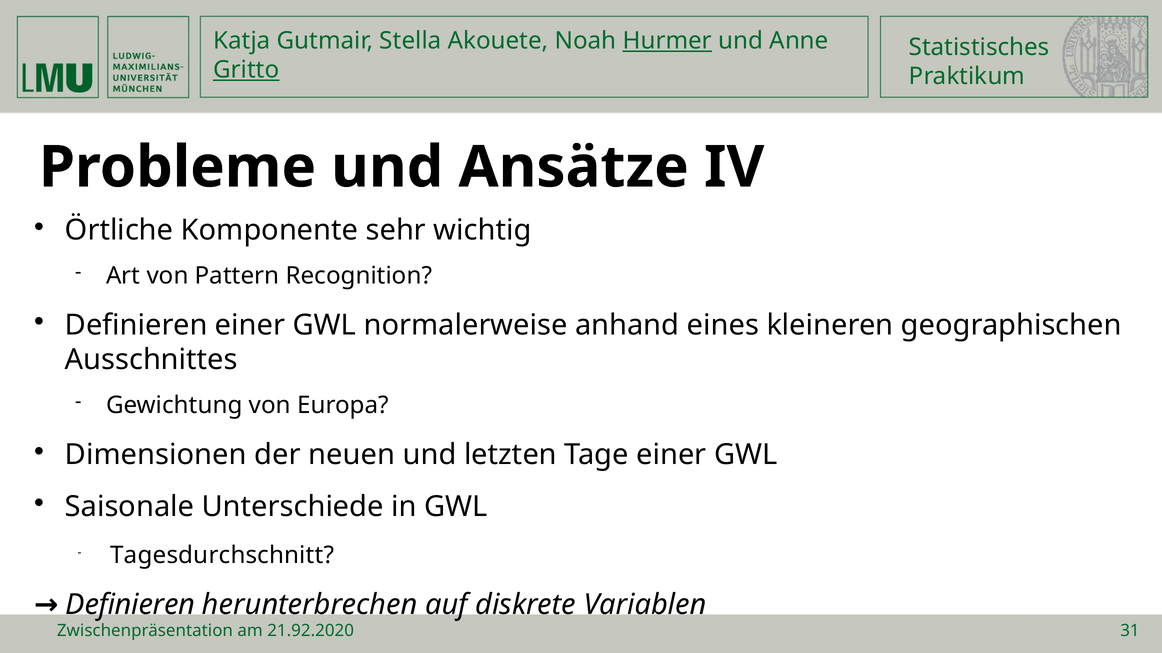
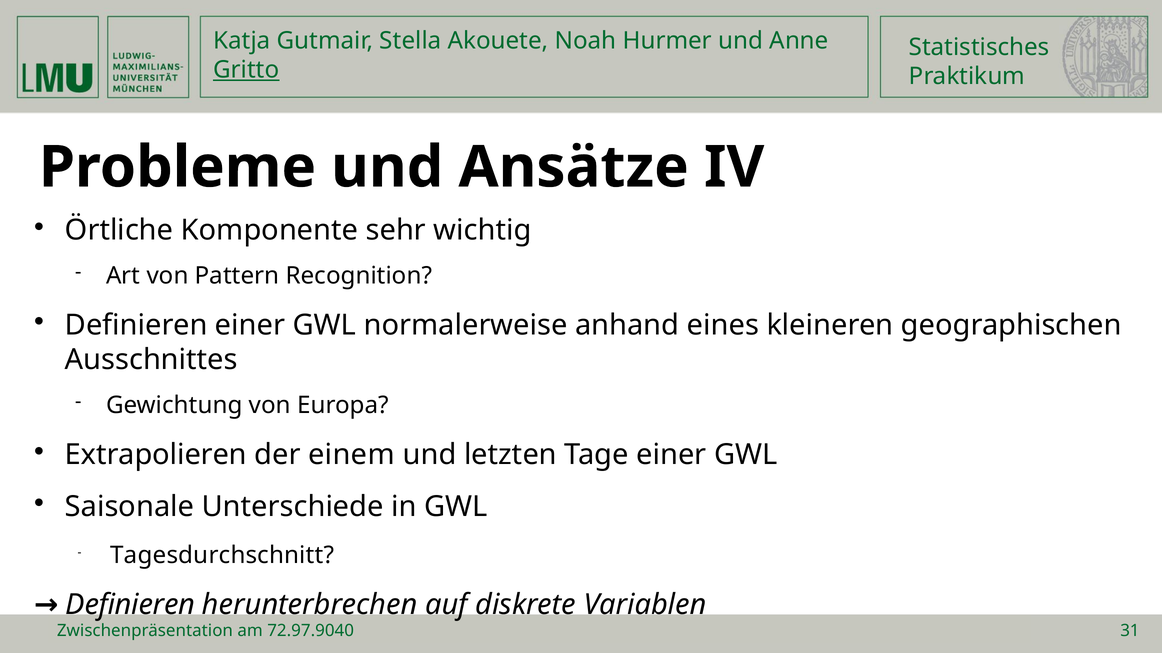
Hurmer underline: present -> none (667, 41)
Dimensionen: Dimensionen -> Extrapolieren (156, 455)
neuen: neuen -> einem (352, 455)
21.92.2020: 21.92.2020 -> 72.97.9040 (311, 631)
